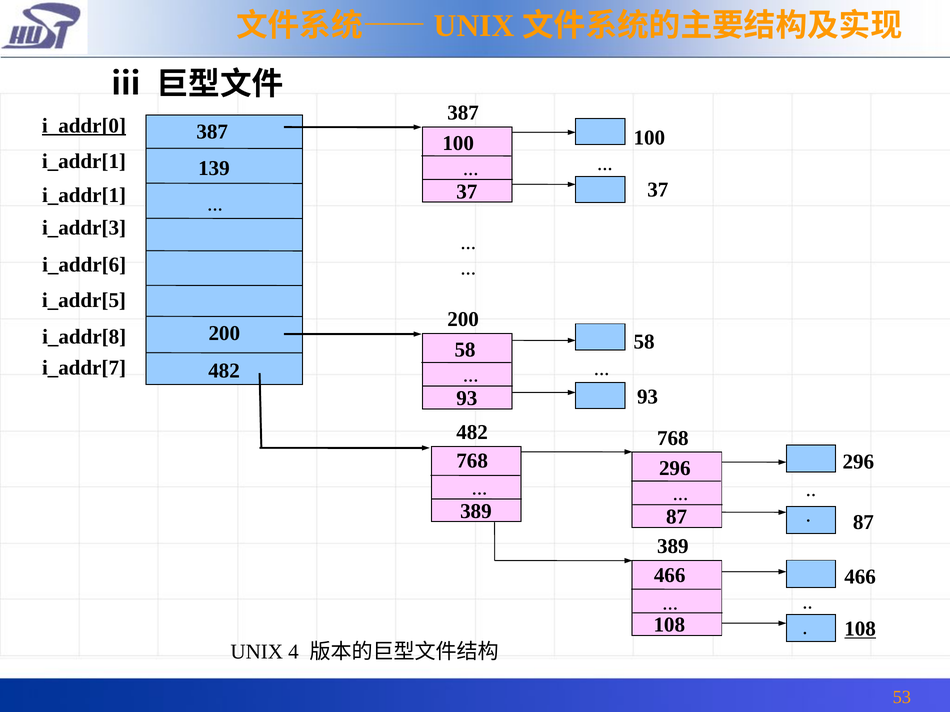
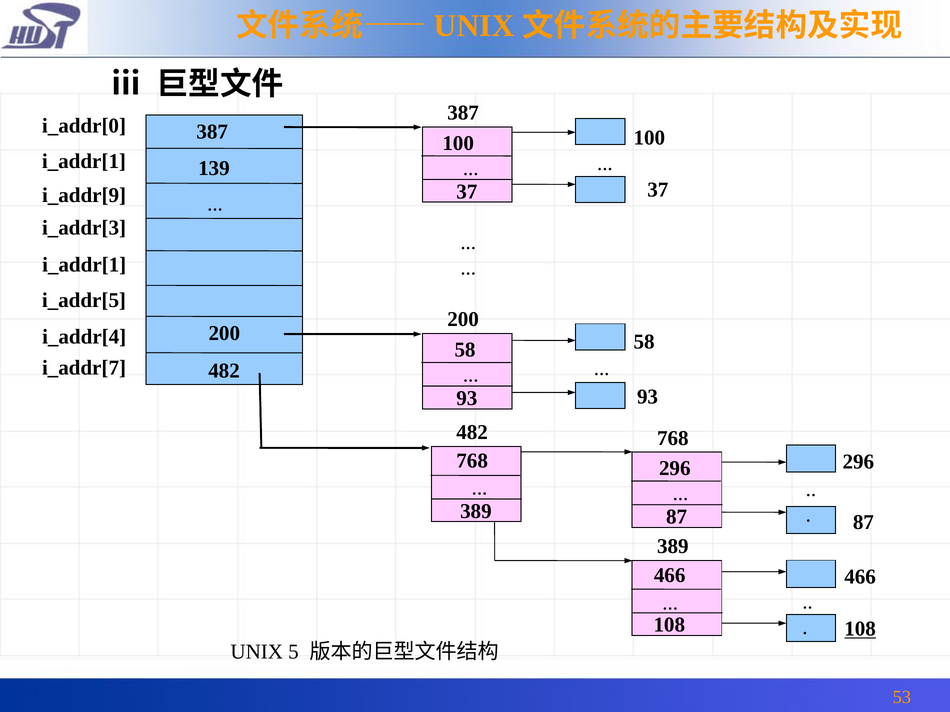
i_addr[0 underline: present -> none (84, 126)
i_addr[1: i_addr[1 -> i_addr[9 (84, 195)
i_addr[6: i_addr[6 -> i_addr[1 (84, 265)
i_addr[8: i_addr[8 -> i_addr[4 (84, 337)
4: 4 -> 5 (293, 652)
